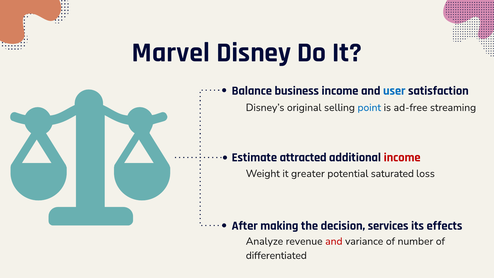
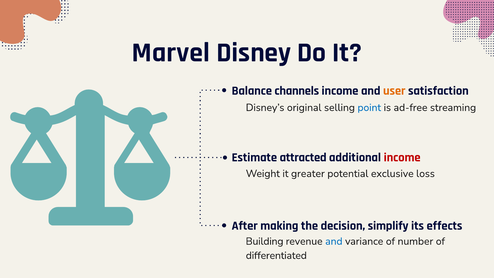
business: business -> channels (297, 91)
user colour: blue -> orange (394, 91)
saturated: saturated -> exclusive (392, 174)
services: services -> simplify (388, 226)
Analyze: Analyze -> Building (265, 241)
and colour: red -> blue (334, 241)
